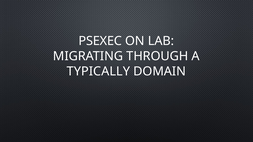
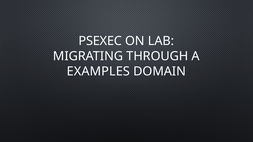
TYPICALLY: TYPICALLY -> EXAMPLES (98, 71)
